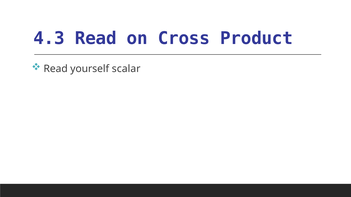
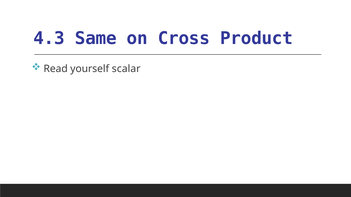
4.3 Read: Read -> Same (96, 38)
